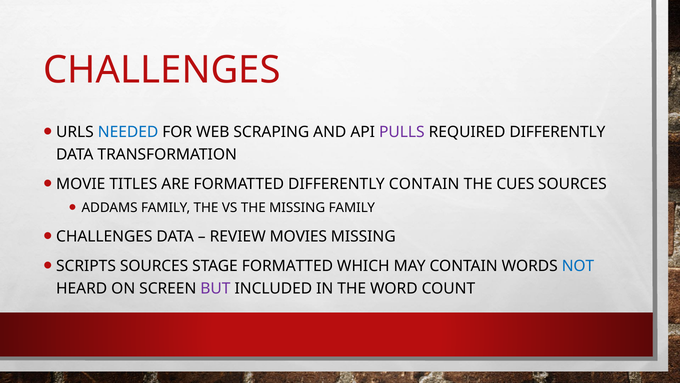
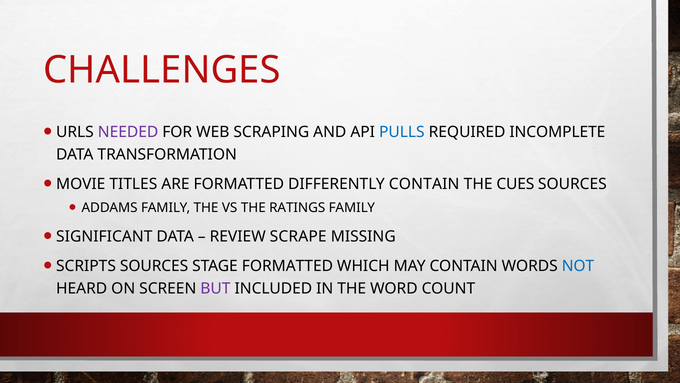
NEEDED colour: blue -> purple (128, 132)
PULLS colour: purple -> blue (402, 132)
REQUIRED DIFFERENTLY: DIFFERENTLY -> INCOMPLETE (557, 132)
THE MISSING: MISSING -> RATINGS (297, 208)
CHALLENGES: CHALLENGES -> SIGNIFICANT (104, 236)
MOVIES: MOVIES -> SCRAPE (298, 236)
